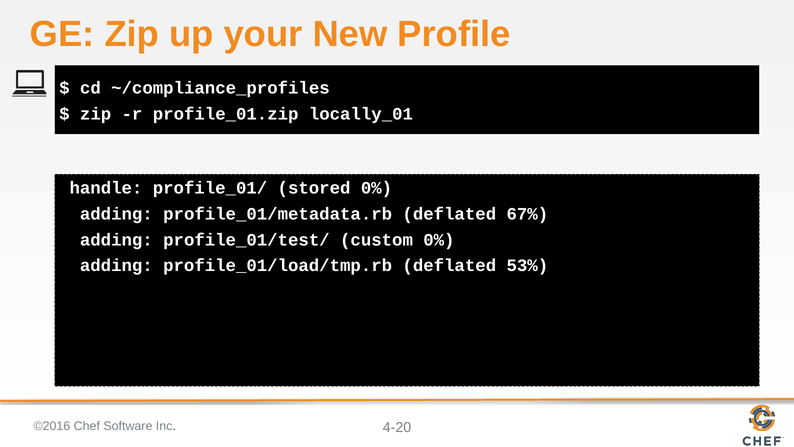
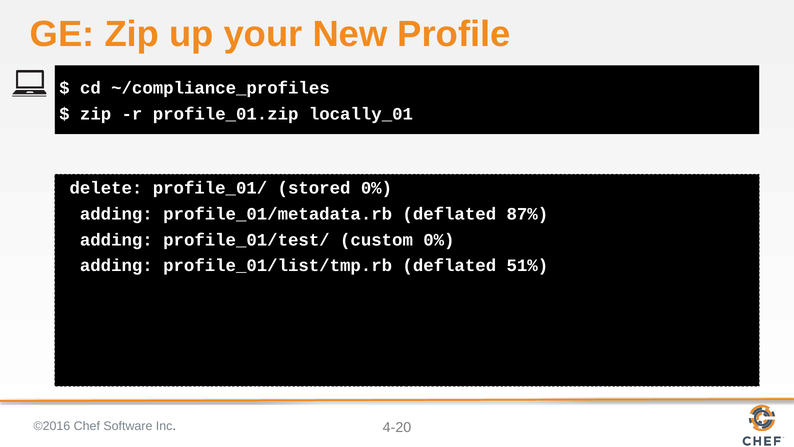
handle: handle -> delete (106, 188)
67%: 67% -> 87% (527, 214)
profile_01/load/tmp.rb: profile_01/load/tmp.rb -> profile_01/list/tmp.rb (278, 265)
53%: 53% -> 51% (527, 265)
